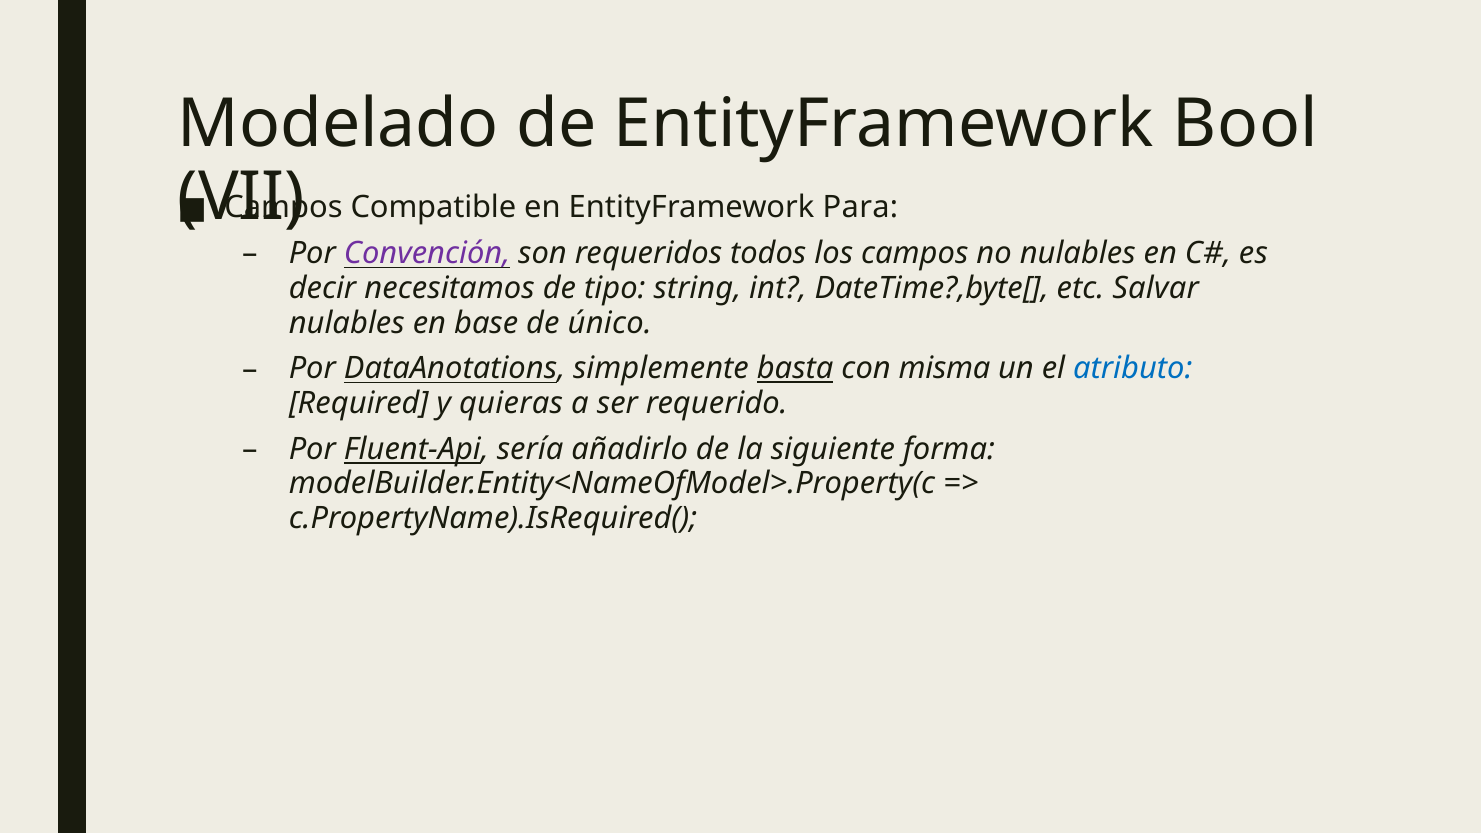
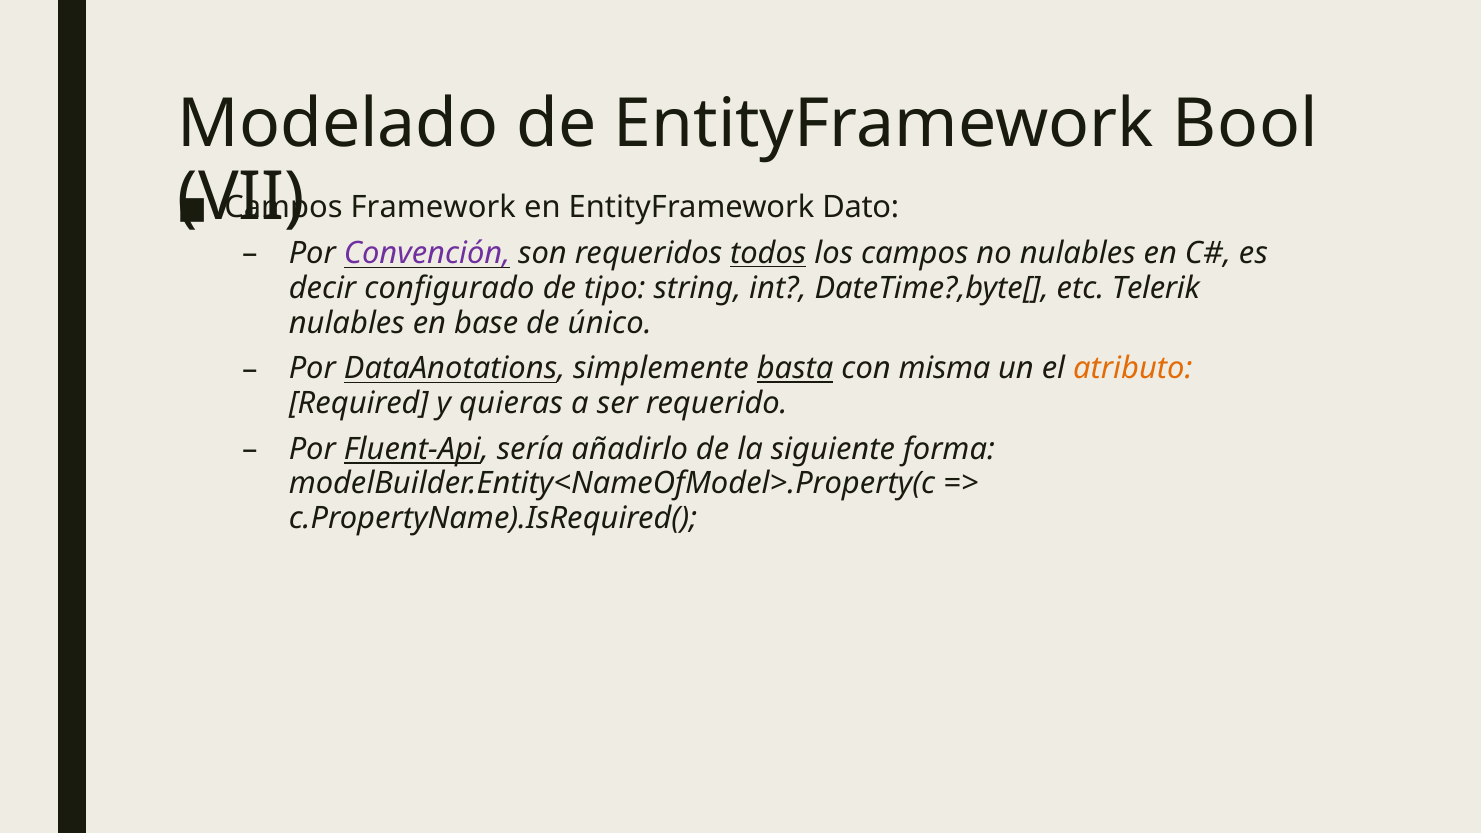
Compatible: Compatible -> Framework (433, 208)
Para: Para -> Dato (861, 208)
todos underline: none -> present (768, 253)
necesitamos: necesitamos -> configurado (449, 288)
Salvar: Salvar -> Telerik (1156, 288)
atributo colour: blue -> orange (1133, 369)
